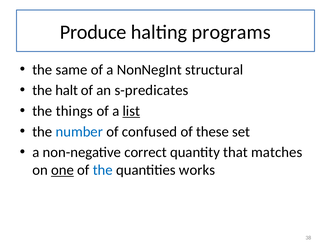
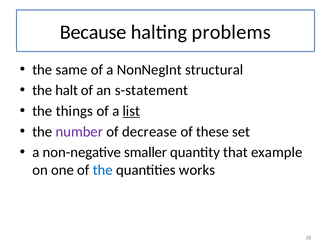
Produce: Produce -> Because (93, 32)
programs: programs -> problems (231, 32)
s-predicates: s-predicates -> s-statement (151, 90)
number colour: blue -> purple (79, 131)
confused: confused -> decrease (149, 131)
correct: correct -> smaller (146, 152)
matches: matches -> example (277, 152)
one underline: present -> none (62, 170)
